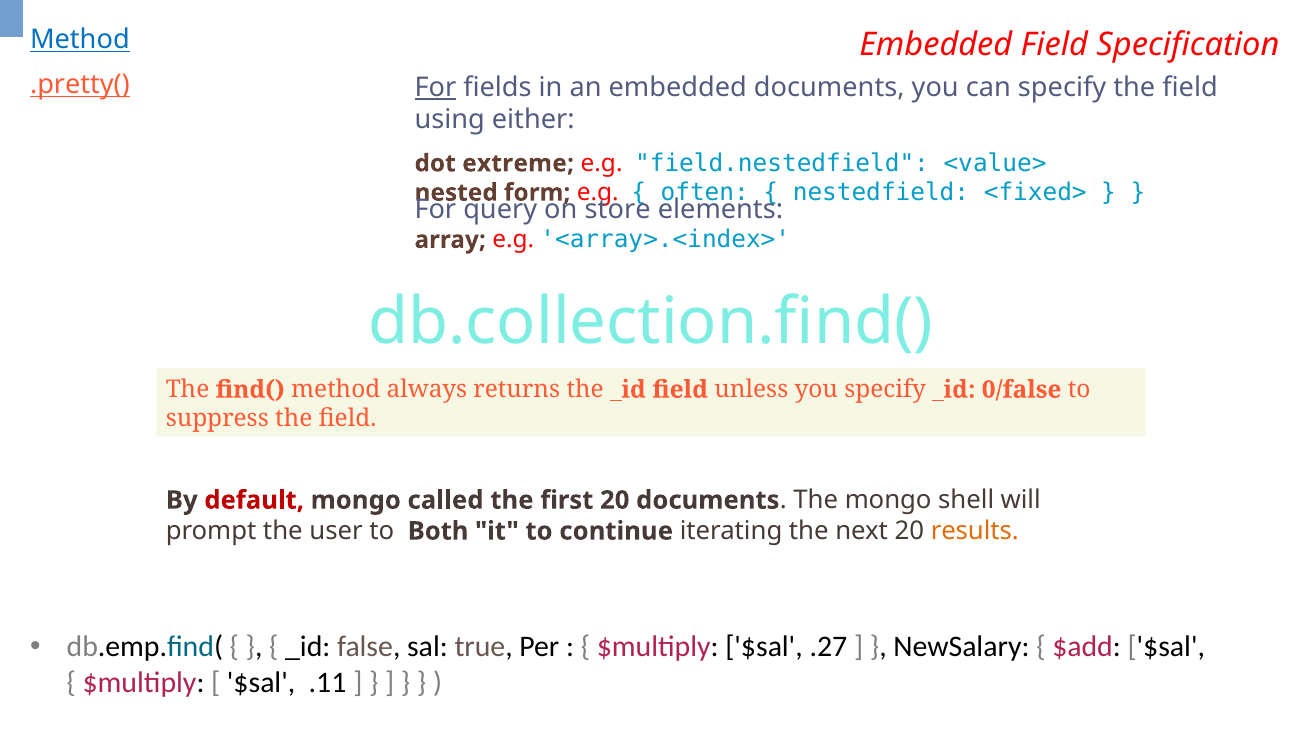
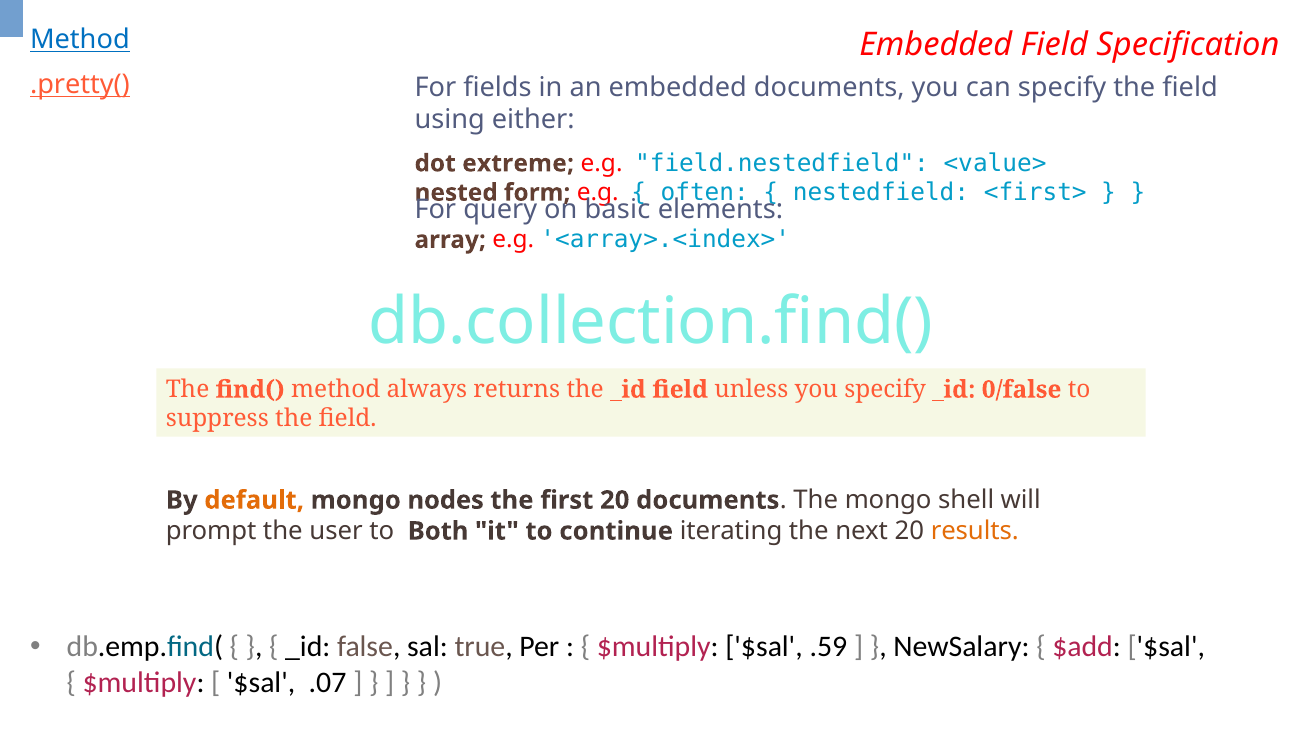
For underline: present -> none (435, 87)
<fixed>: <fixed> -> <first> (1035, 193)
store: store -> basic (618, 209)
default colour: red -> orange (254, 500)
called: called -> nodes (446, 500)
.27: .27 -> .59 (828, 647)
.11: .11 -> .07 (328, 683)
